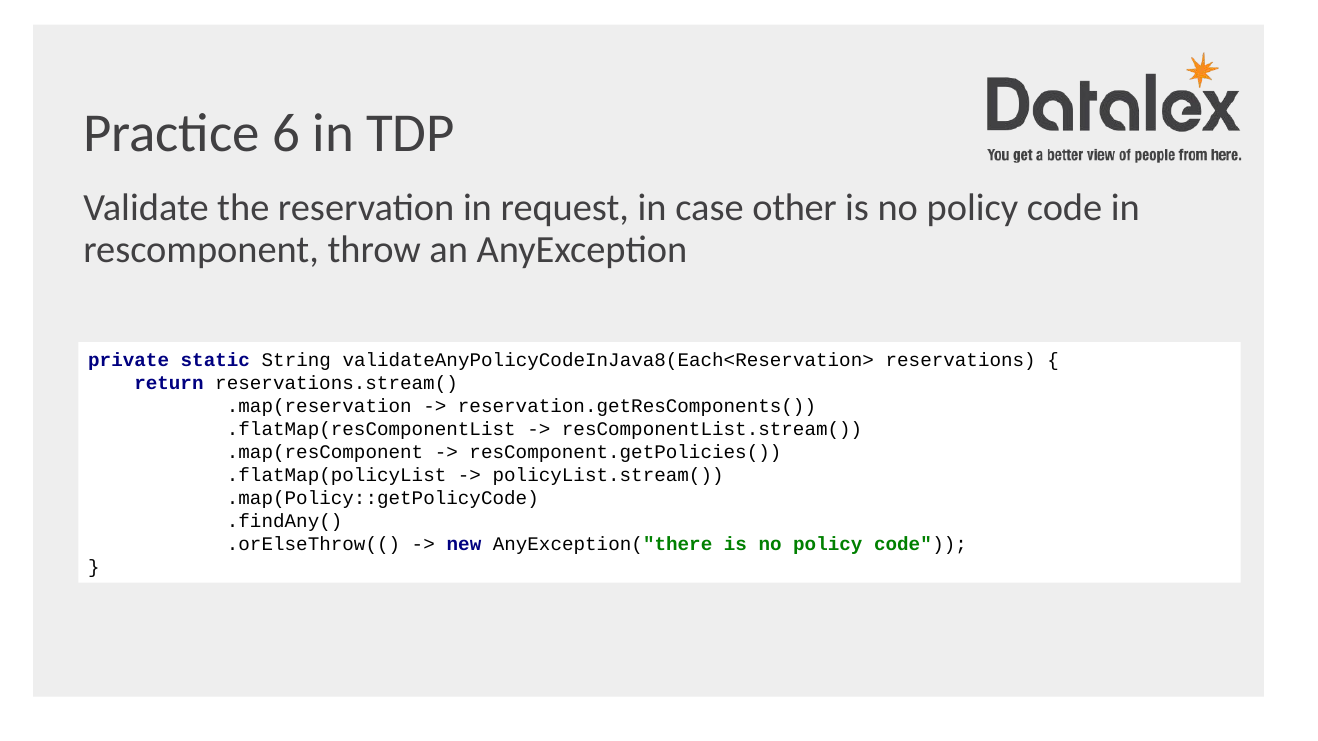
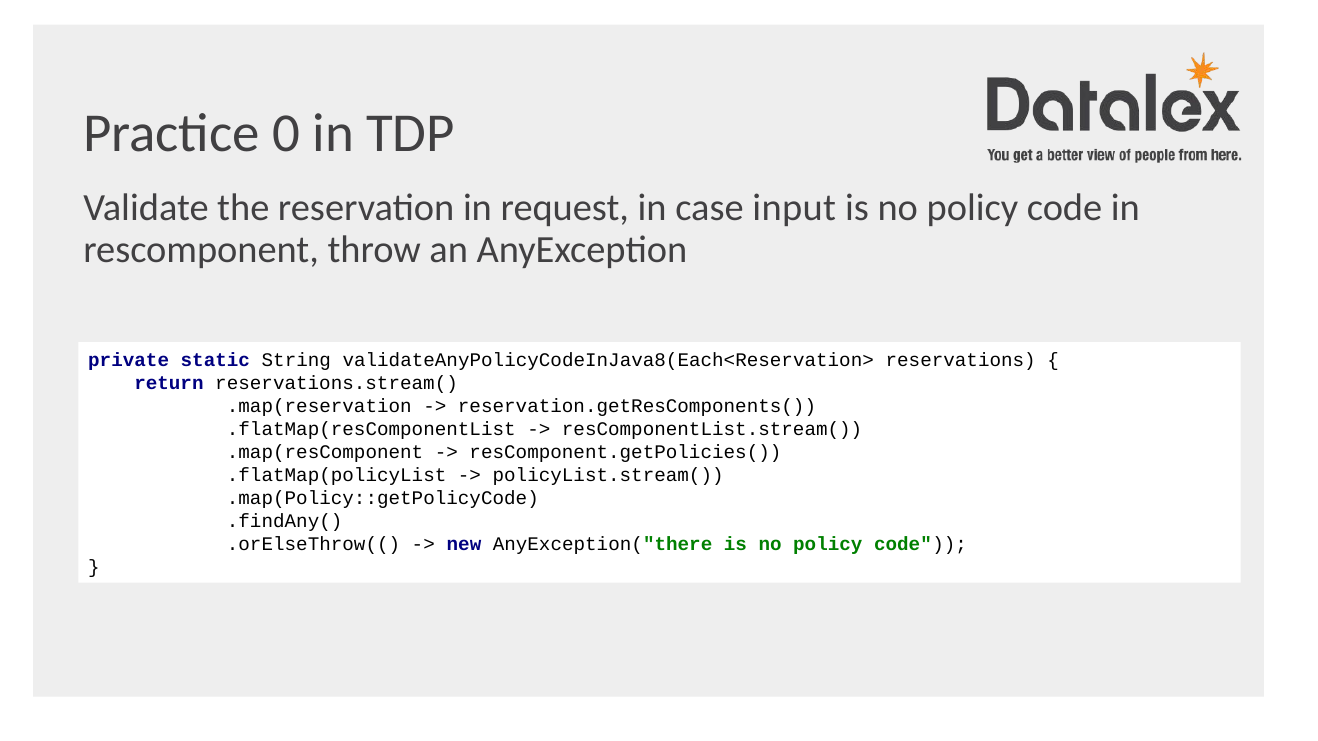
6: 6 -> 0 (286, 134)
other: other -> input (794, 208)
